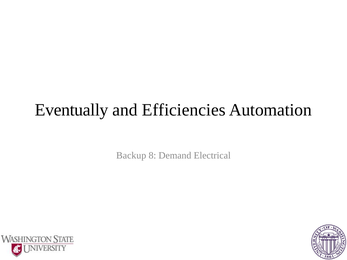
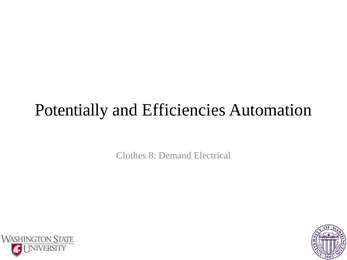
Eventually: Eventually -> Potentially (72, 110)
Backup: Backup -> Clothes (131, 156)
